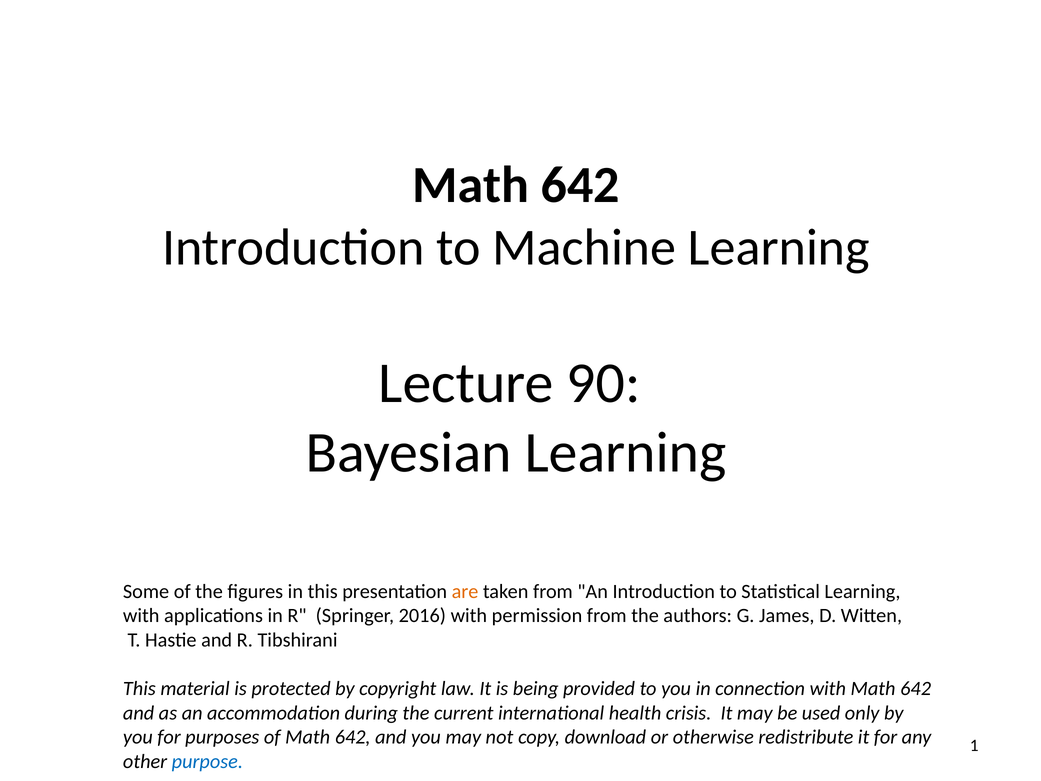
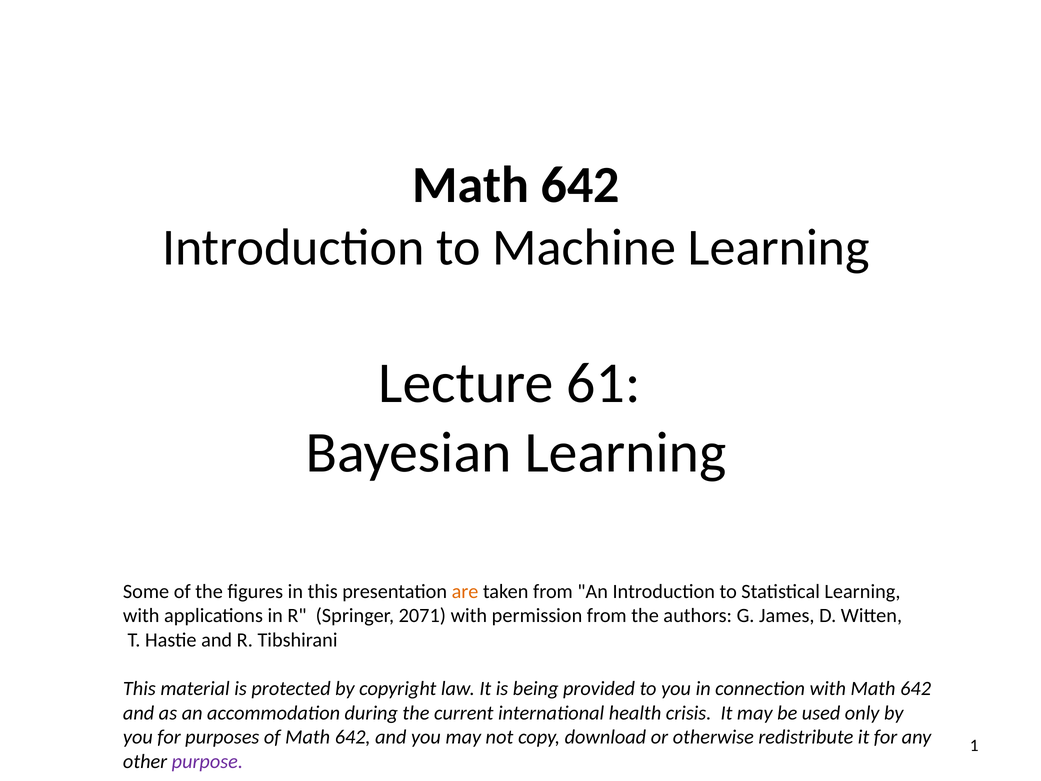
90: 90 -> 61 (603, 383)
2016: 2016 -> 2071 (422, 616)
purpose colour: blue -> purple (207, 761)
